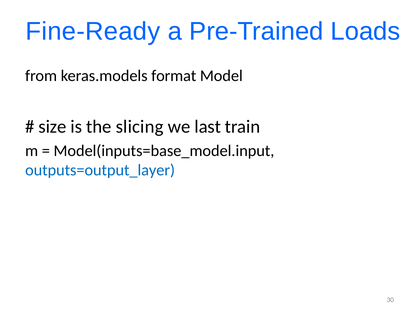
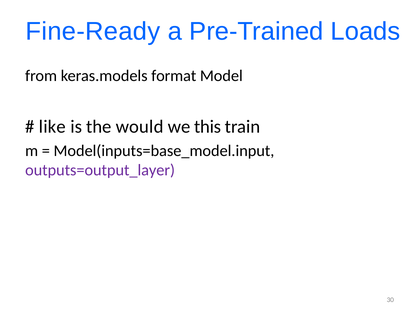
size: size -> like (52, 127)
slicing: slicing -> would (140, 127)
last: last -> this (208, 127)
outputs=output_layer colour: blue -> purple (100, 170)
